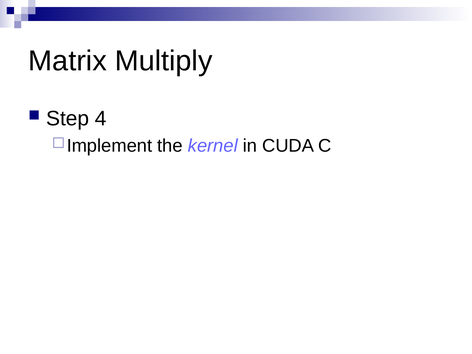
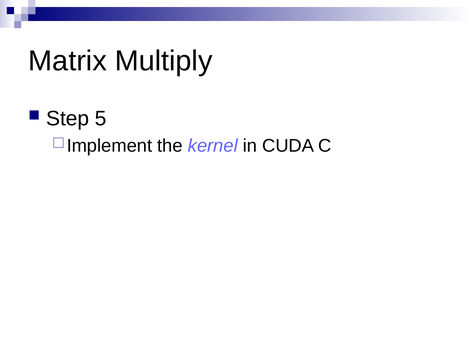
4: 4 -> 5 (101, 119)
